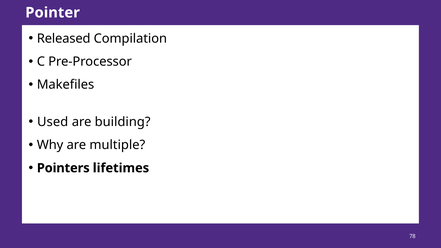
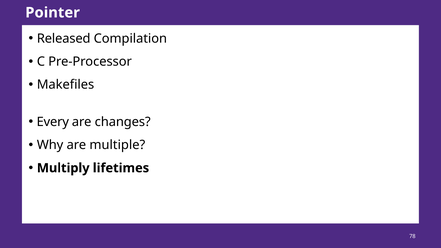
Used: Used -> Every (53, 122)
building: building -> changes (123, 122)
Pointers: Pointers -> Multiply (63, 168)
